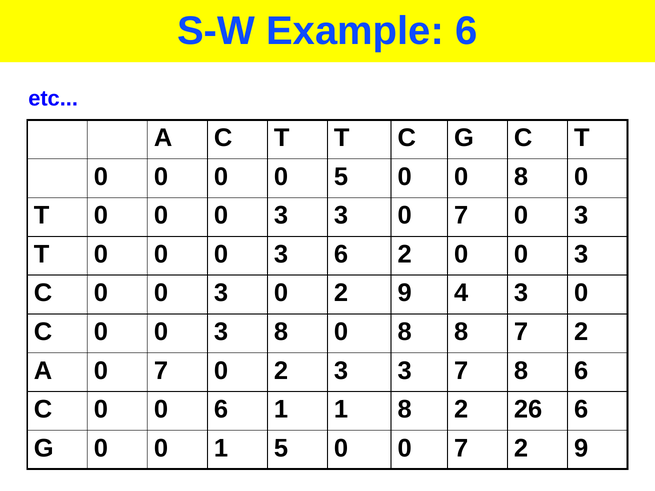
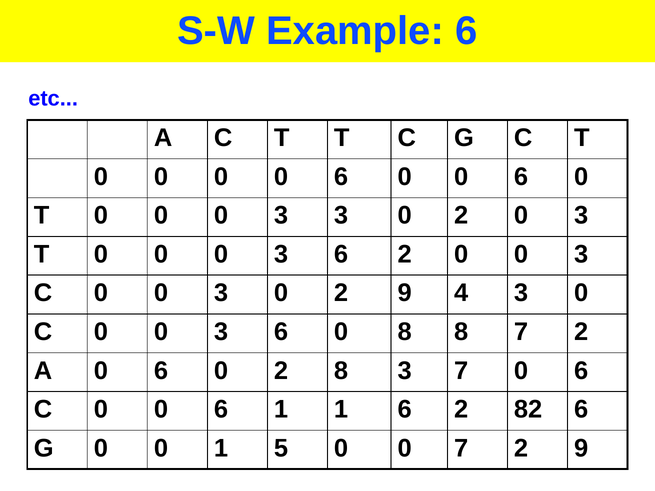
0 0 0 5: 5 -> 6 (341, 177)
8: 8 -> 6 (521, 177)
3 3 0 7: 7 -> 2 (461, 216)
8: 8 -> 6 (281, 332)
A 0 7: 7 -> 6 (161, 371)
2 3: 3 -> 8 (341, 371)
7 8: 8 -> 0 (521, 371)
1 8: 8 -> 6 (405, 410)
26: 26 -> 82 (528, 410)
